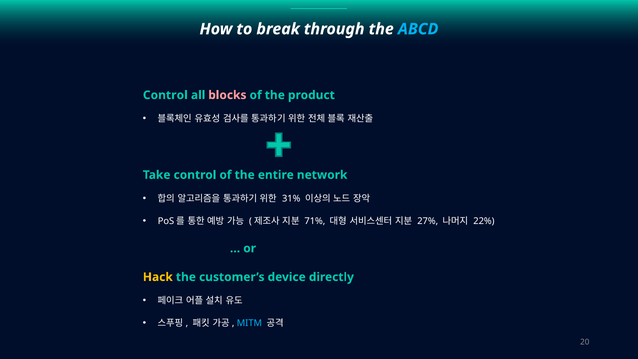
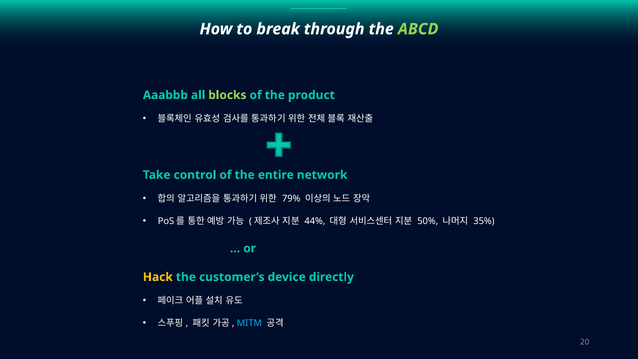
ABCD colour: light blue -> light green (418, 29)
Control: Control -> Aaabbb (165, 95)
blocks colour: pink -> light green (227, 95)
31%: 31% -> 79% (291, 199)
71%: 71% -> 44% (315, 221)
27%: 27% -> 50% (428, 221)
22%: 22% -> 35% (484, 221)
